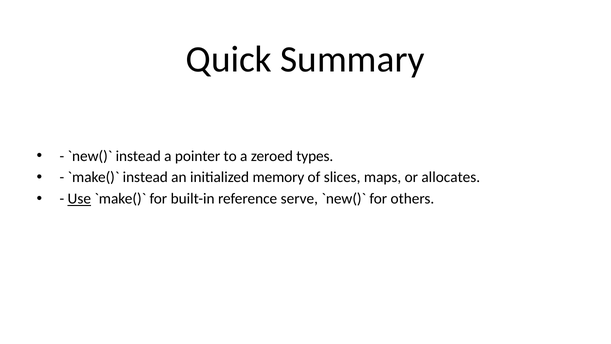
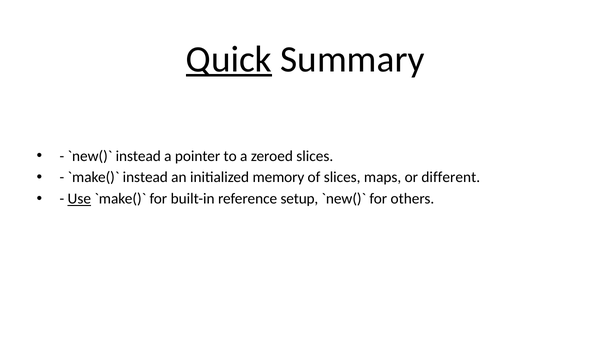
Quick underline: none -> present (229, 59)
zeroed types: types -> slices (315, 156)
allocates: allocates -> different (451, 177)
serve: serve -> setup (299, 199)
